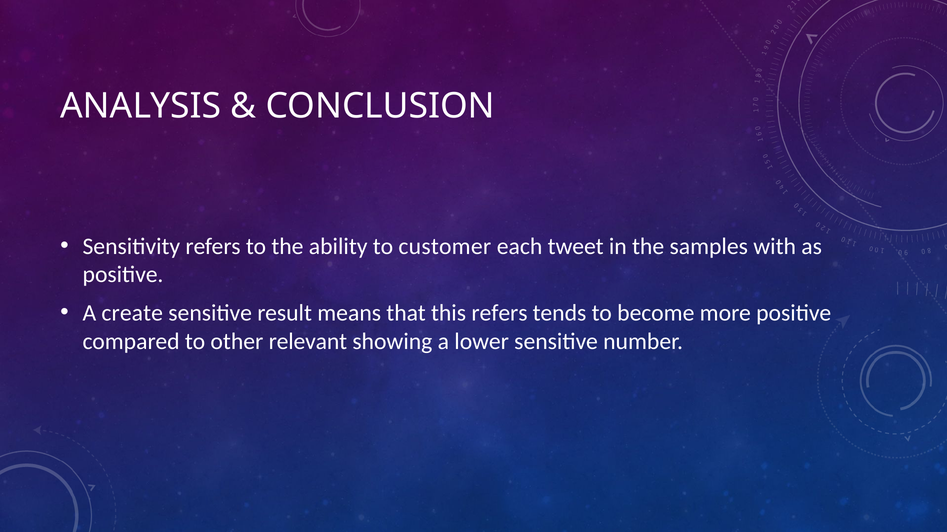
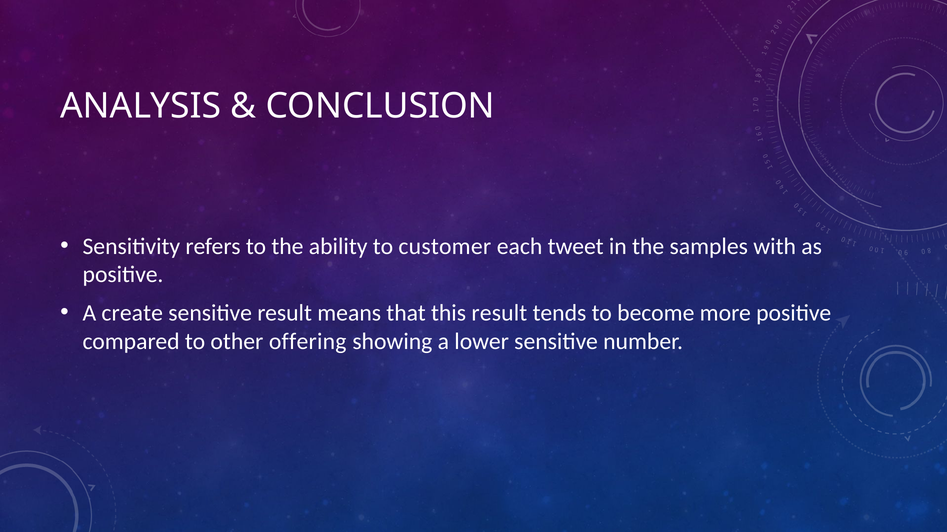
this refers: refers -> result (499, 313)
relevant: relevant -> offering (308, 342)
